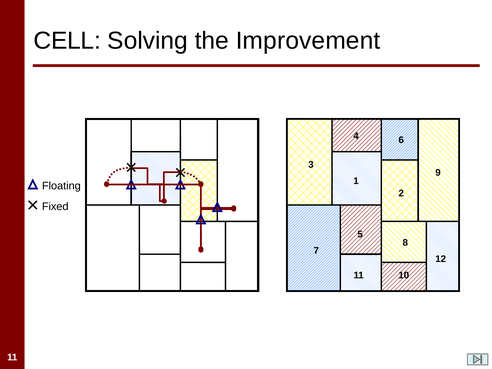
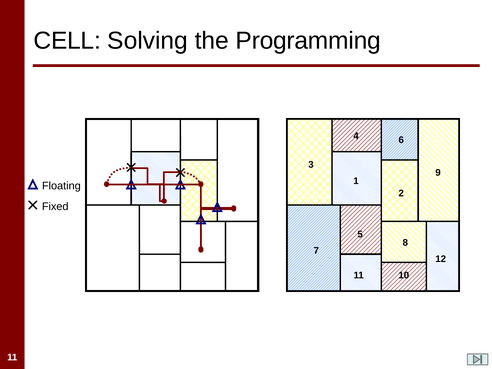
Improvement: Improvement -> Programming (308, 41)
